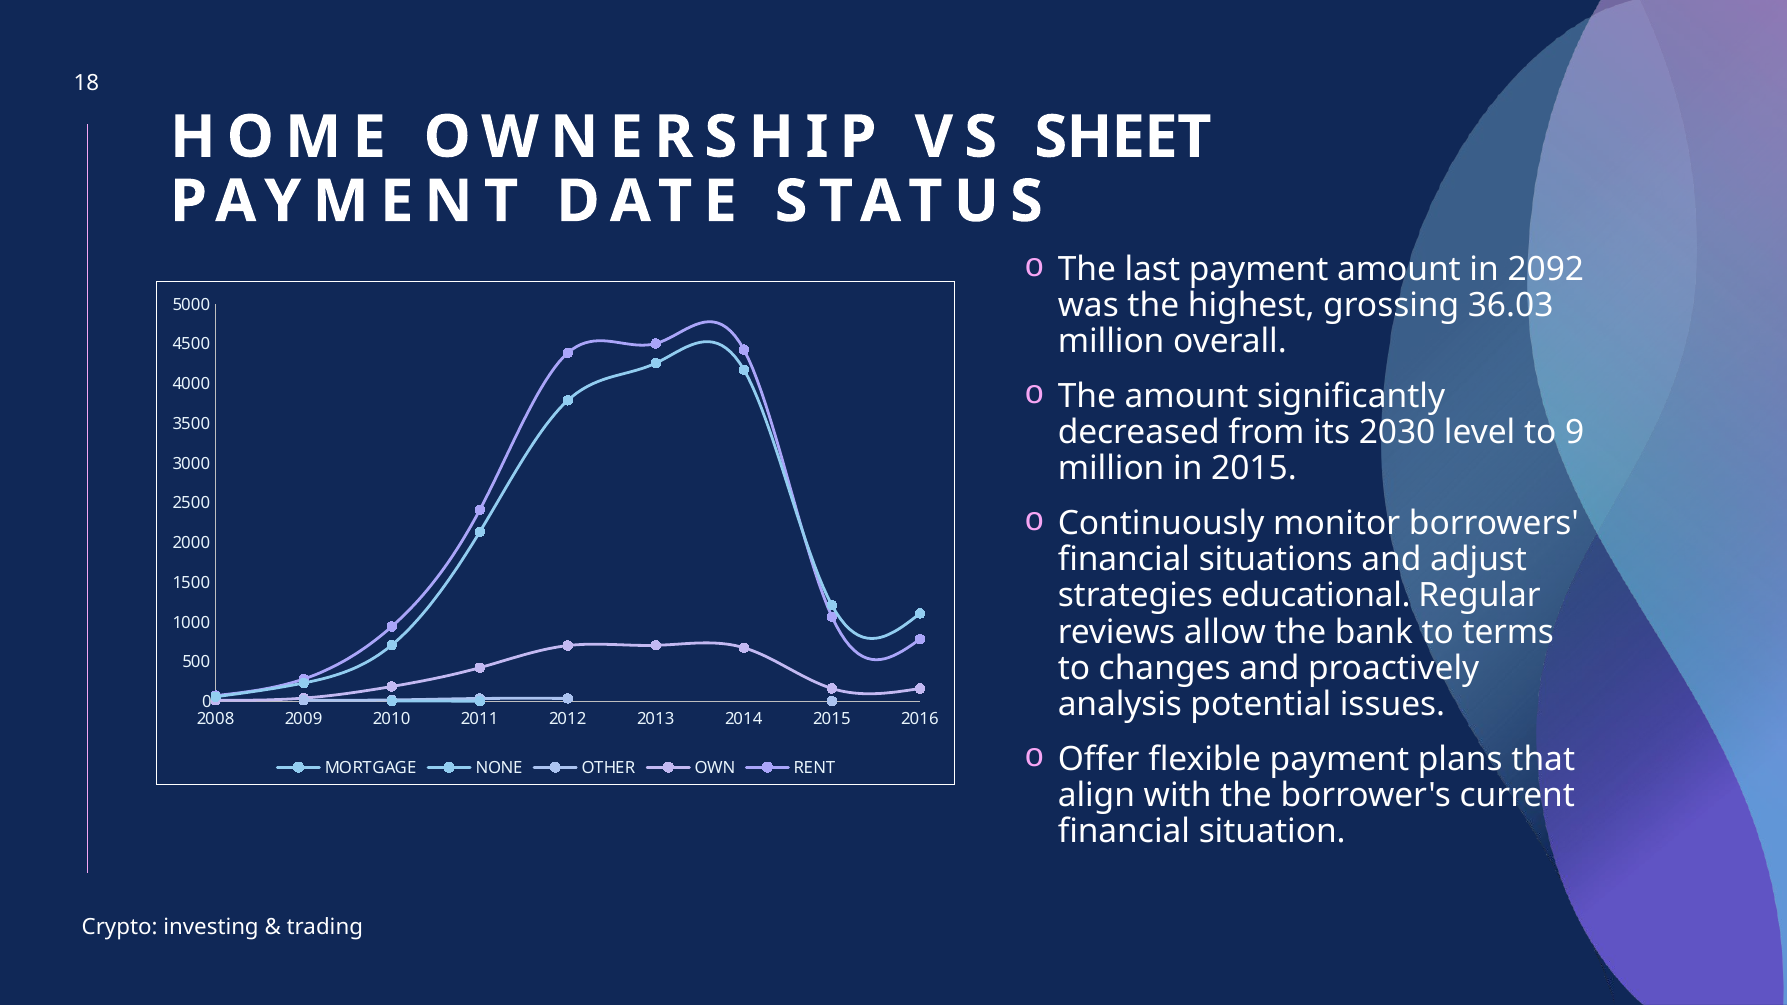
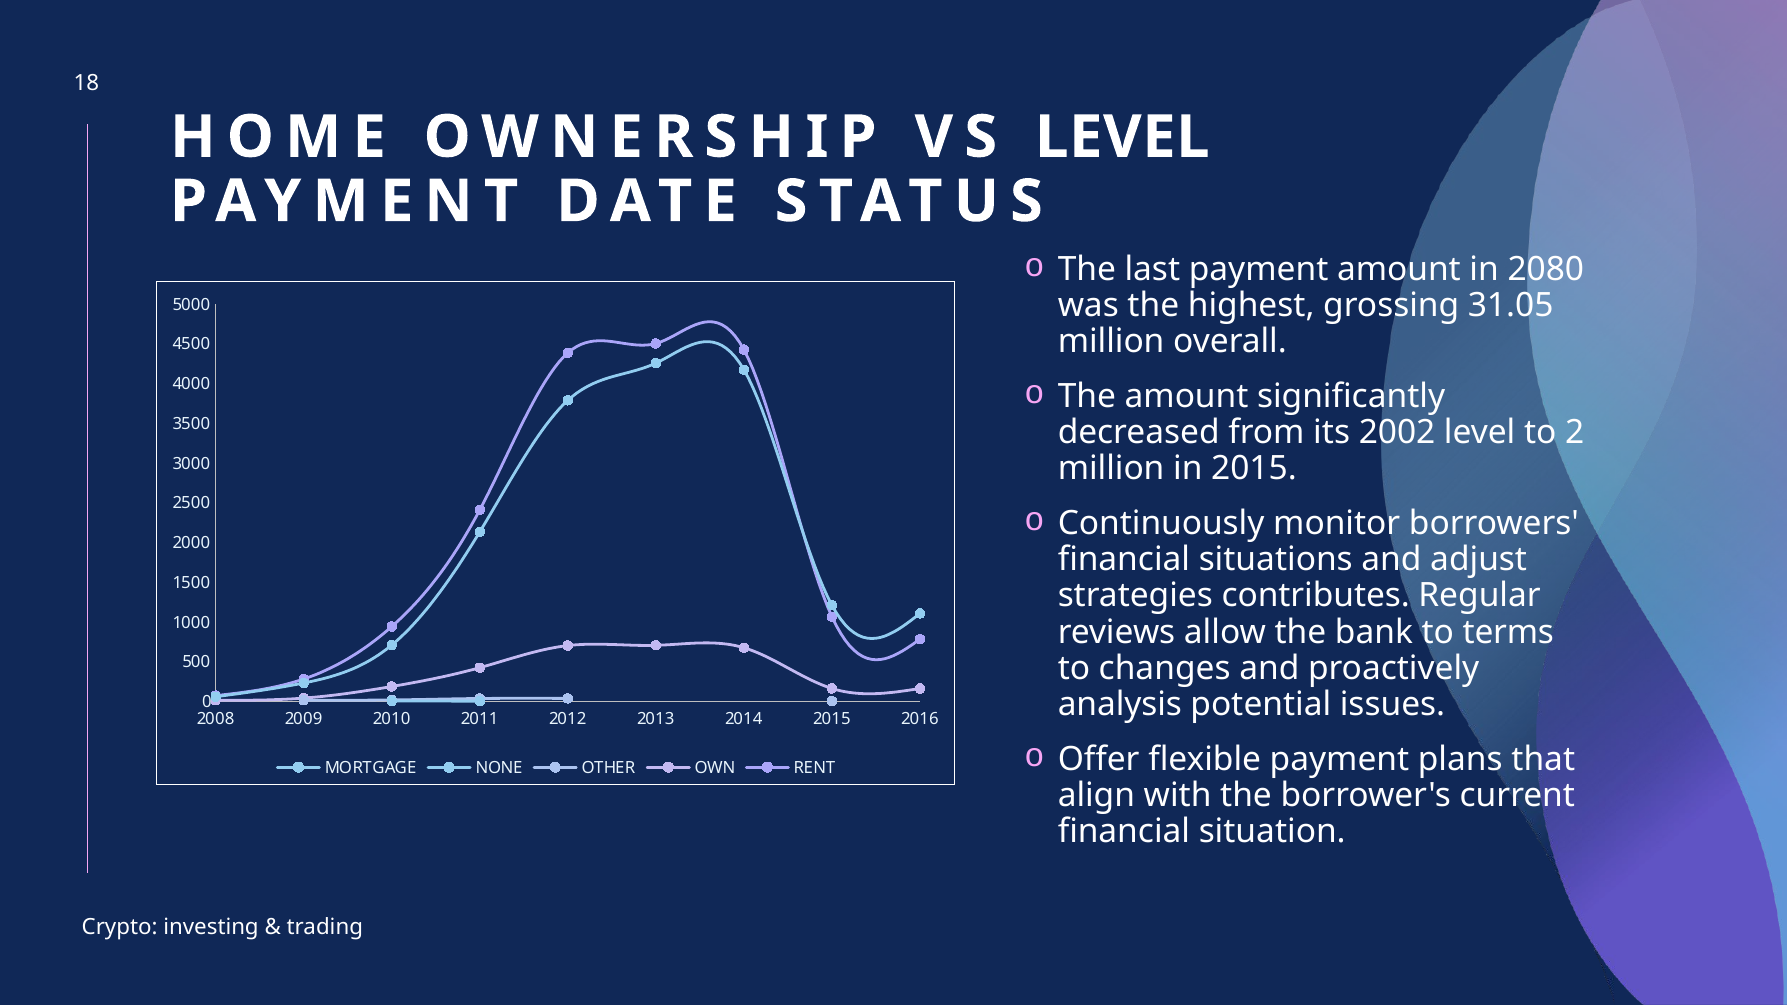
VS SHEET: SHEET -> LEVEL (1122, 137)
2092: 2092 -> 2080 (1546, 269)
36.03: 36.03 -> 31.05 (1511, 305)
2030: 2030 -> 2002 (1397, 433)
9: 9 -> 2 (1575, 433)
educational: educational -> contributes (1316, 596)
